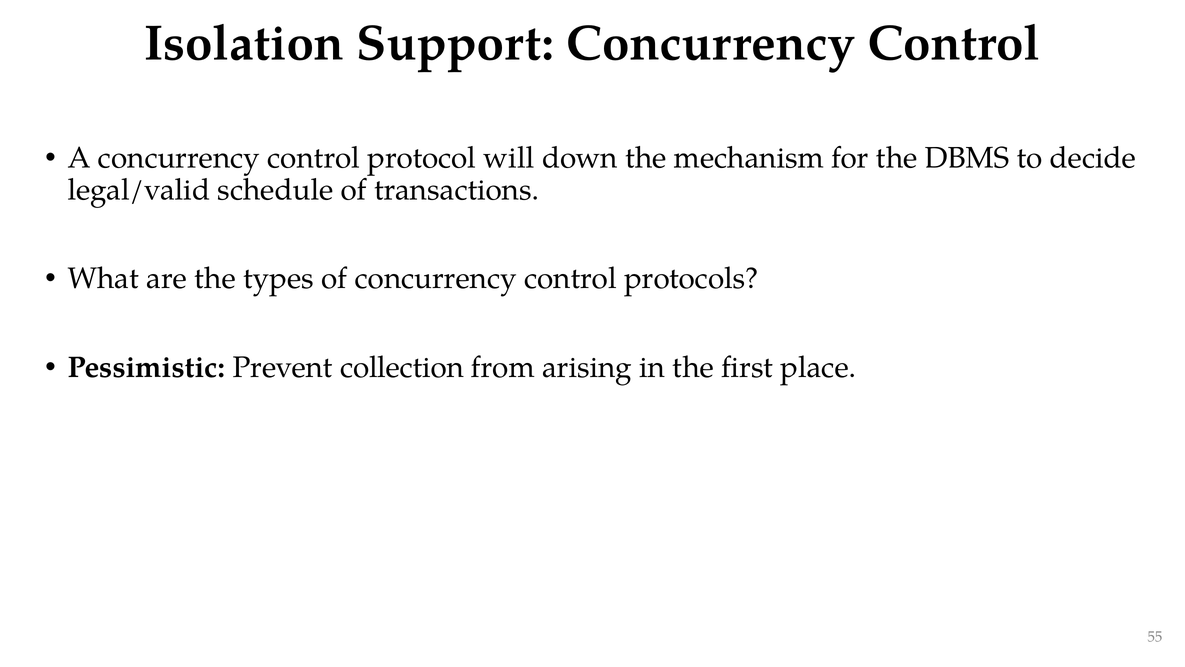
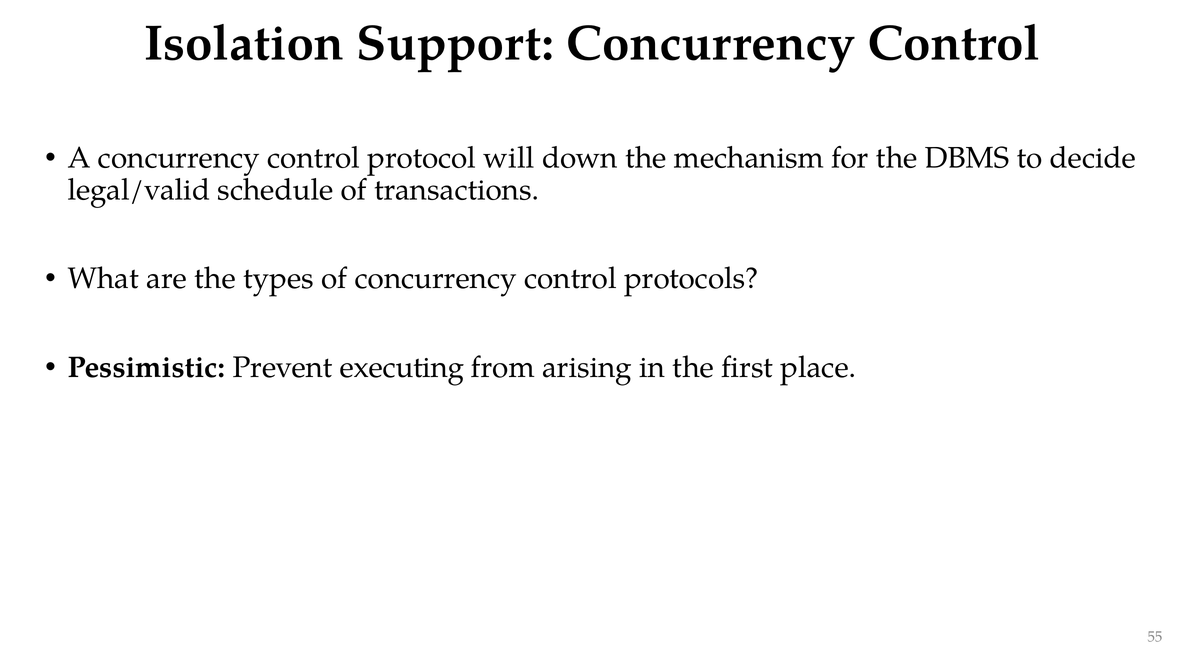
collection: collection -> executing (402, 367)
